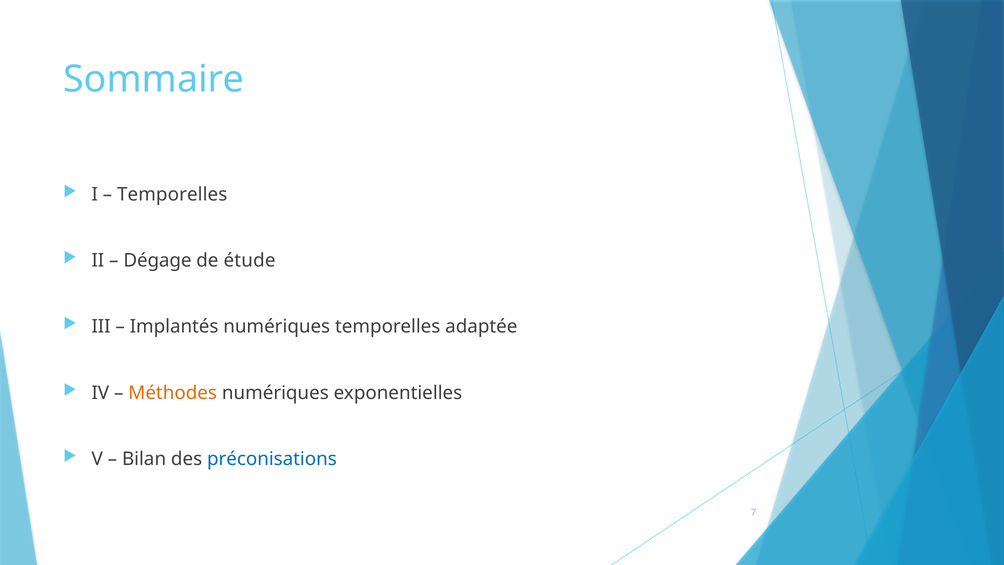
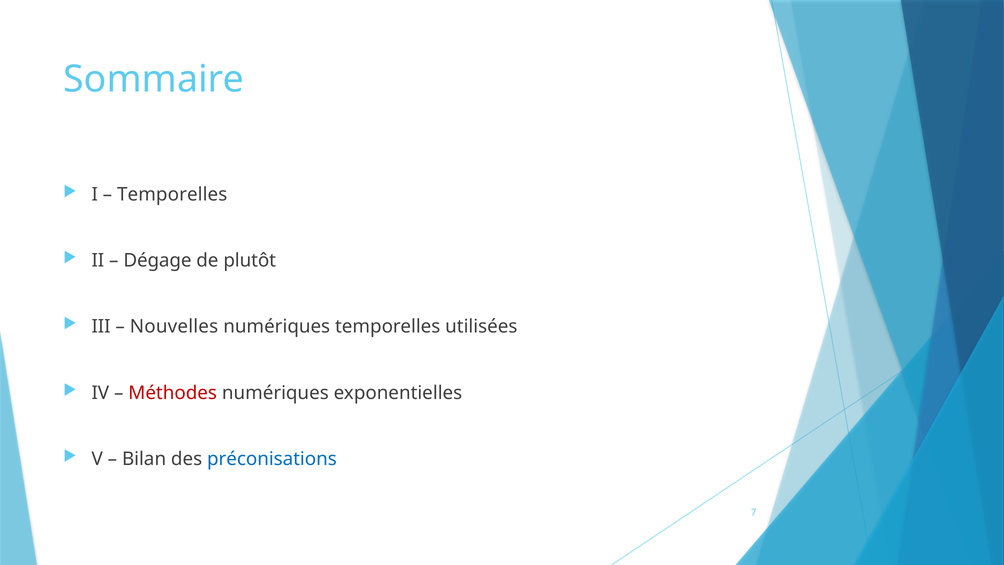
étude: étude -> plutôt (250, 260)
Implantés: Implantés -> Nouvelles (174, 327)
adaptée: adaptée -> utilisées (481, 327)
Méthodes colour: orange -> red (173, 393)
